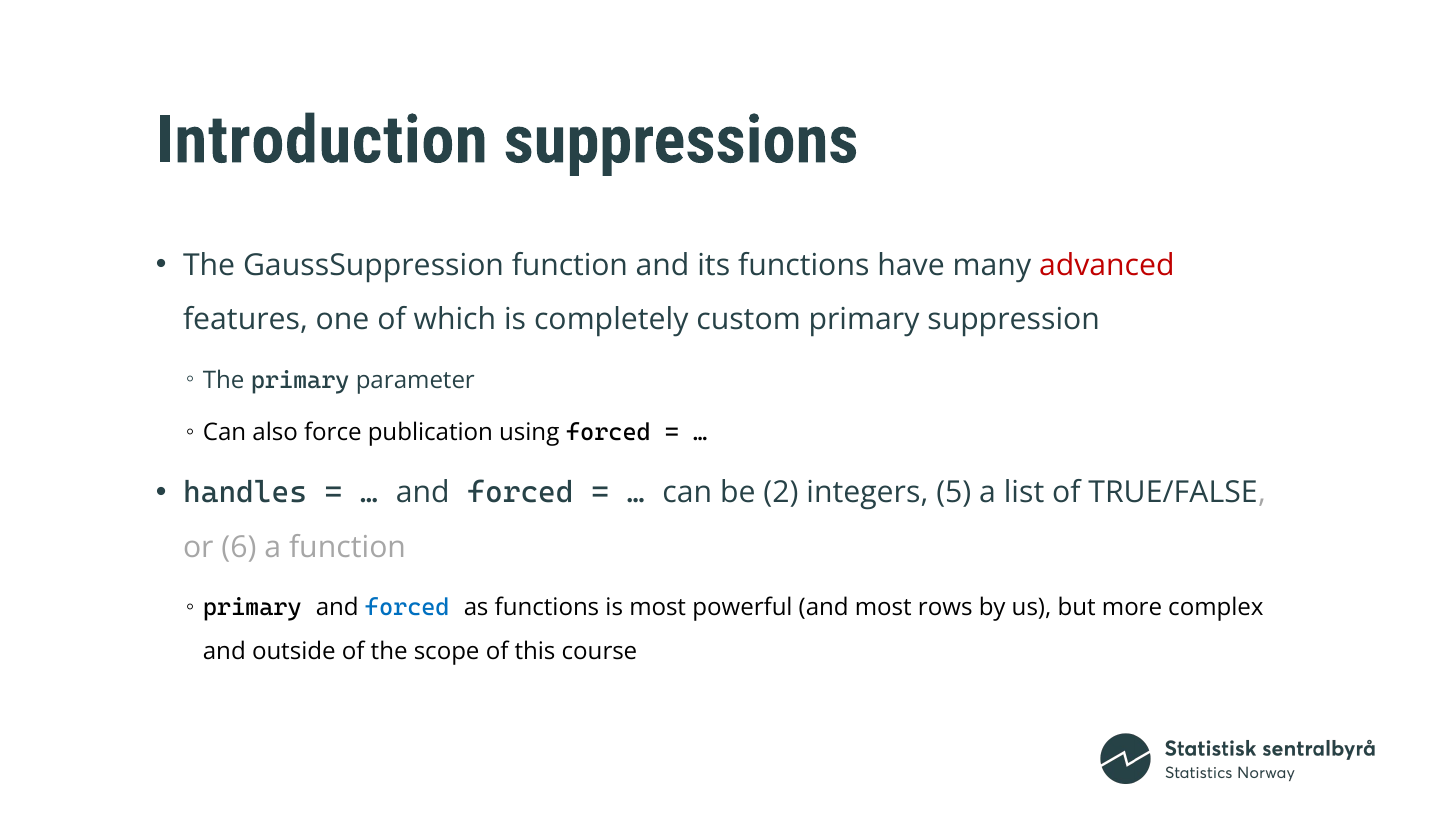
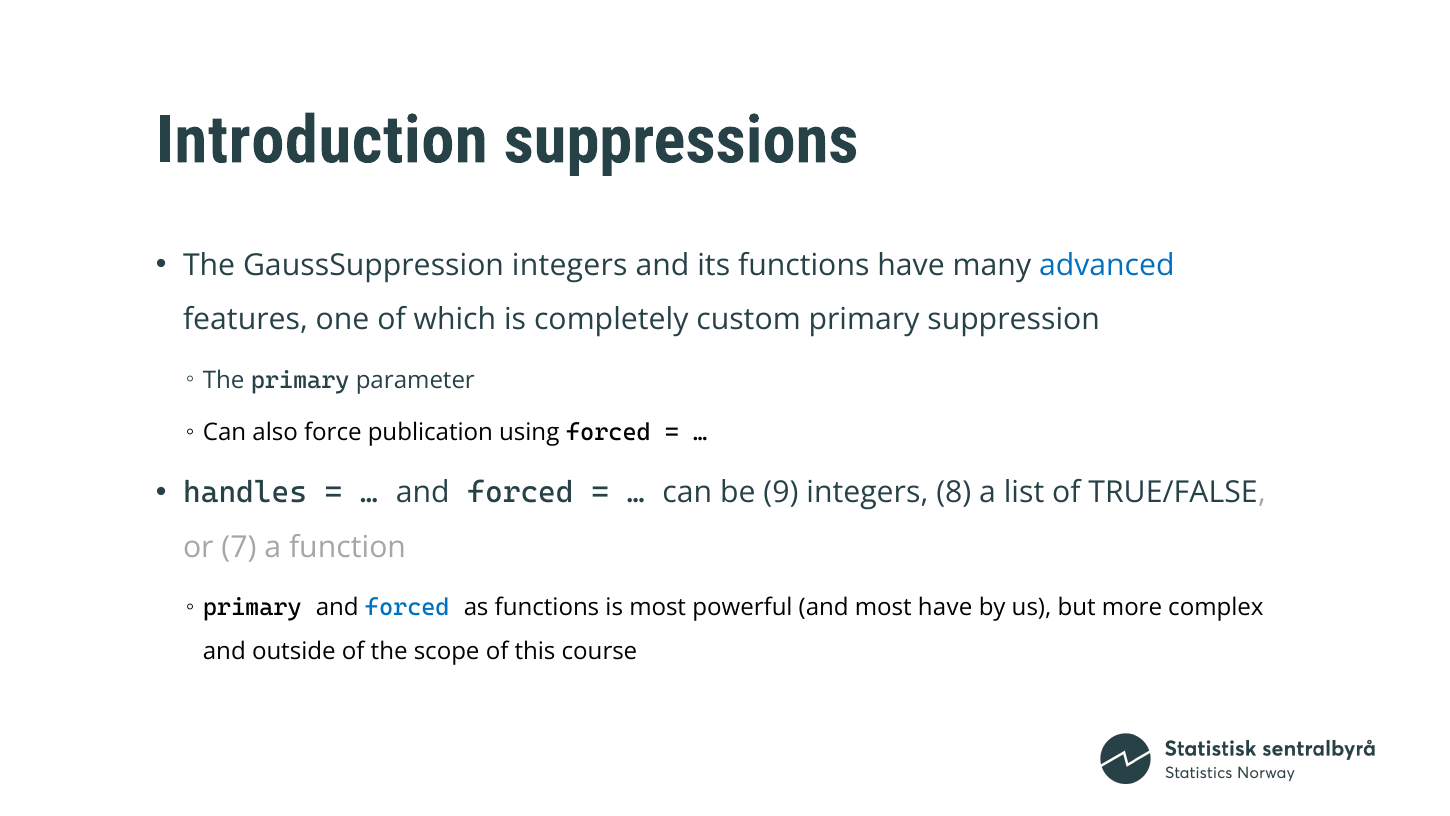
GaussSuppression function: function -> integers (570, 265)
advanced colour: red -> blue (1107, 265)
2: 2 -> 9 (781, 493)
5: 5 -> 8 (954, 493)
6: 6 -> 7 (239, 547)
most rows: rows -> have (945, 607)
